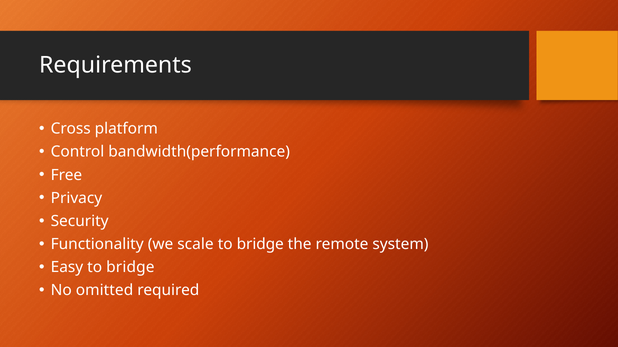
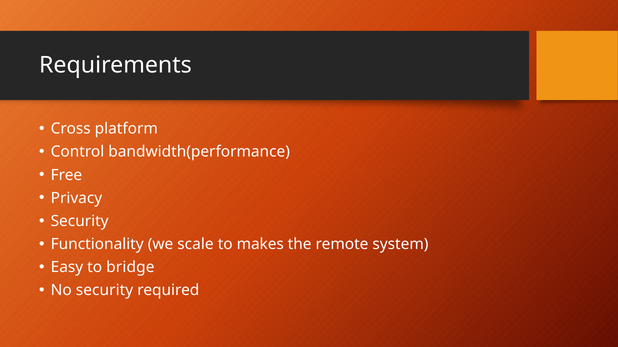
bridge: bridge -> makes (260, 245)
No omitted: omitted -> security (105, 291)
